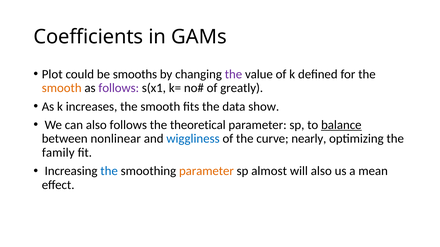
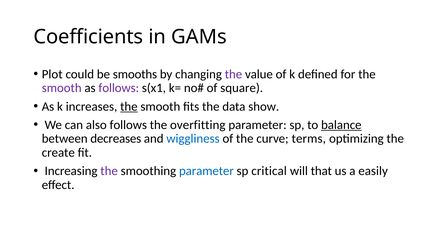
smooth colour: orange -> purple (62, 88)
greatly: greatly -> square (242, 88)
the underline: none -> present (129, 107)
theoretical: theoretical -> overfitting (198, 125)
nonlinear: nonlinear -> decreases (116, 139)
nearly: nearly -> terms (309, 139)
family: family -> create (58, 153)
the colour: blue -> purple (109, 171)
parameter colour: orange -> blue (206, 171)
almost: almost -> critical (269, 171)
will also: also -> that (321, 171)
mean: mean -> easily (373, 171)
